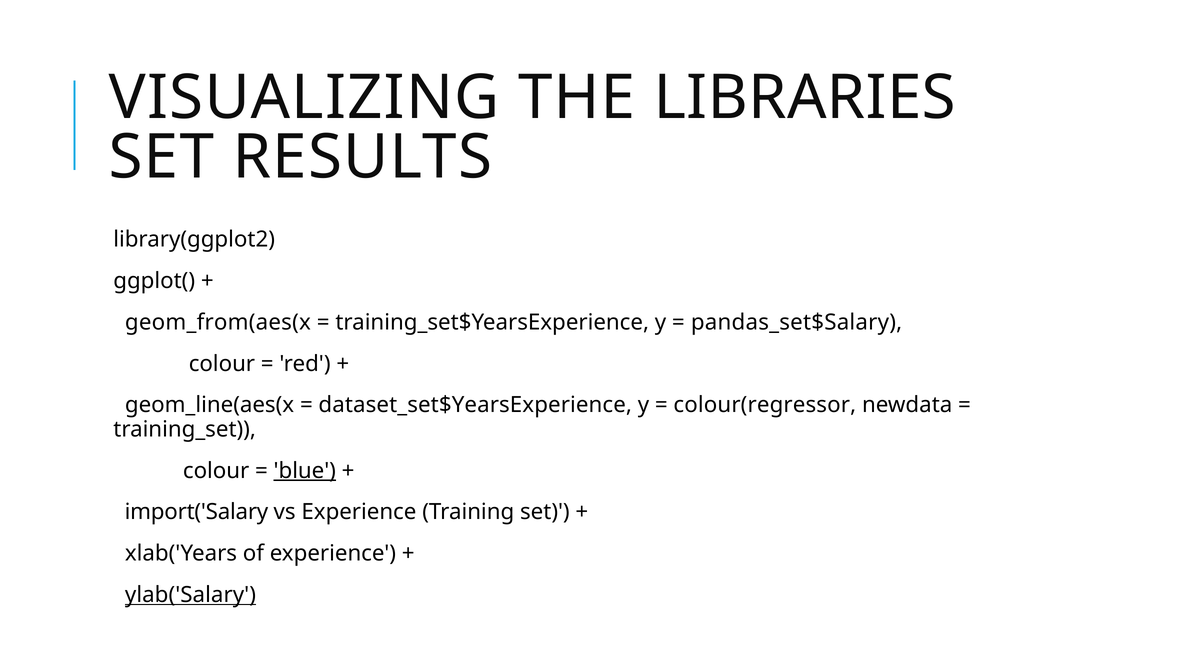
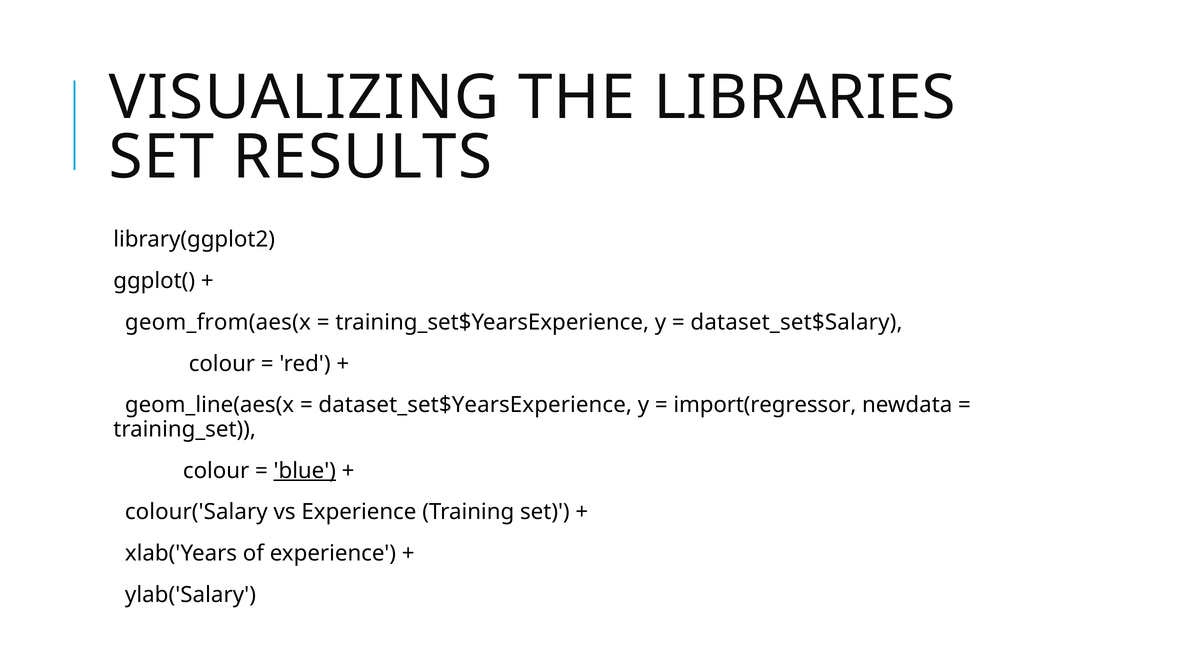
pandas_set$Salary: pandas_set$Salary -> dataset_set$Salary (797, 322)
colour(regressor: colour(regressor -> import(regressor (765, 405)
import('Salary: import('Salary -> colour('Salary (196, 512)
ylab('Salary underline: present -> none (190, 595)
